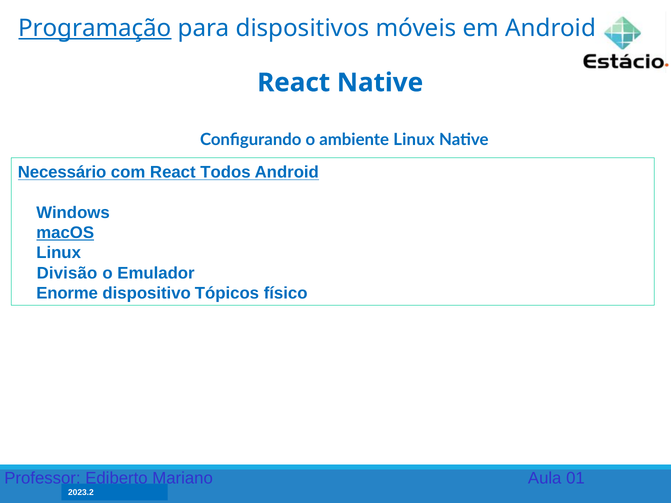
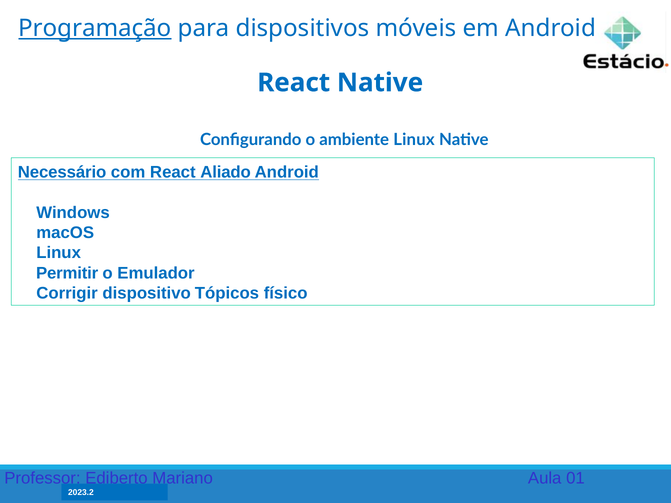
Todos: Todos -> Aliado (226, 172)
macOS underline: present -> none (65, 233)
Divisão: Divisão -> Permitir (67, 273)
Enorme: Enorme -> Corrigir (67, 293)
